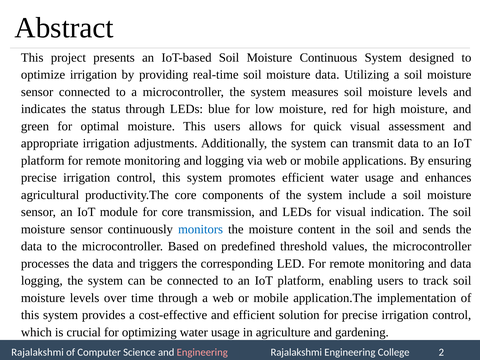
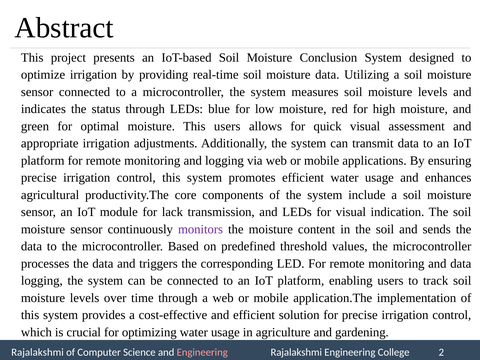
Continuous: Continuous -> Conclusion (328, 58)
for core: core -> lack (172, 212)
monitors colour: blue -> purple (201, 229)
